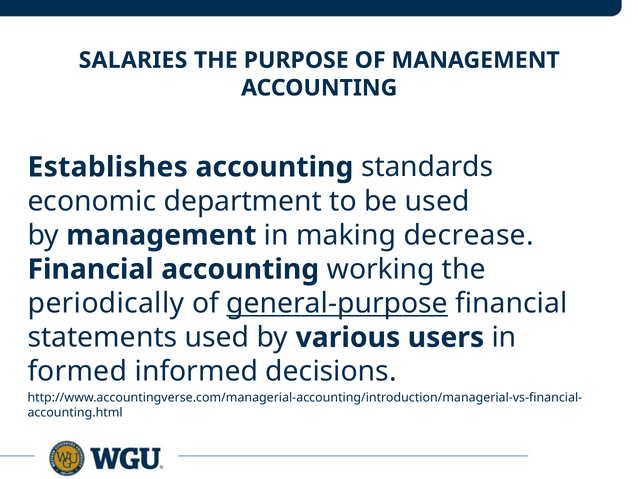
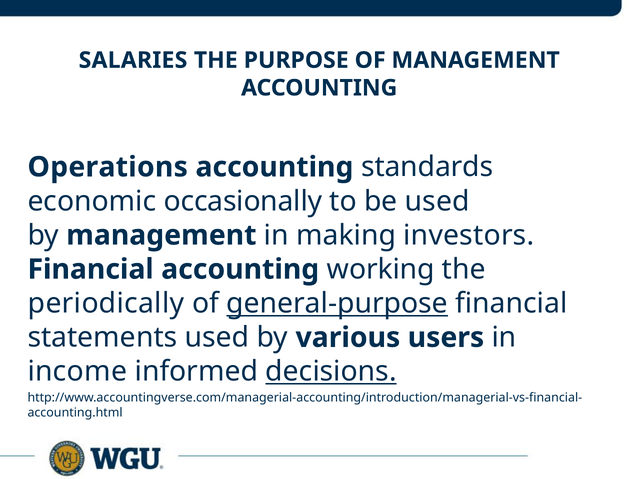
Establishes: Establishes -> Operations (108, 167)
department: department -> occasionally (243, 201)
decrease: decrease -> investors (469, 235)
formed: formed -> income (77, 371)
decisions underline: none -> present (331, 371)
